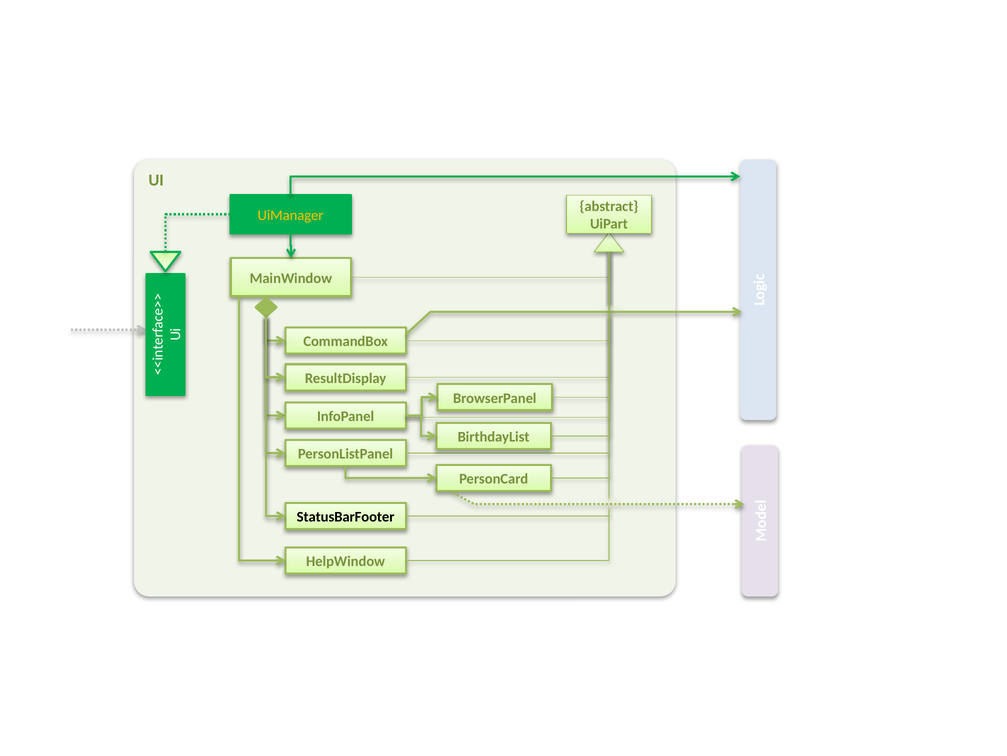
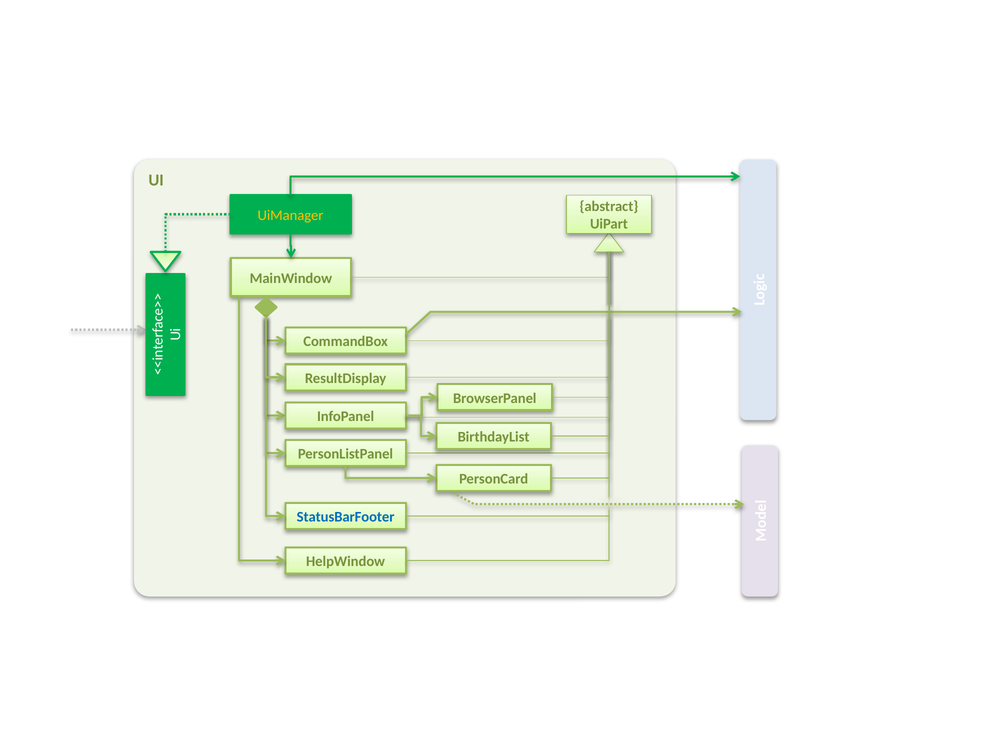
StatusBarFooter colour: black -> blue (346, 517)
